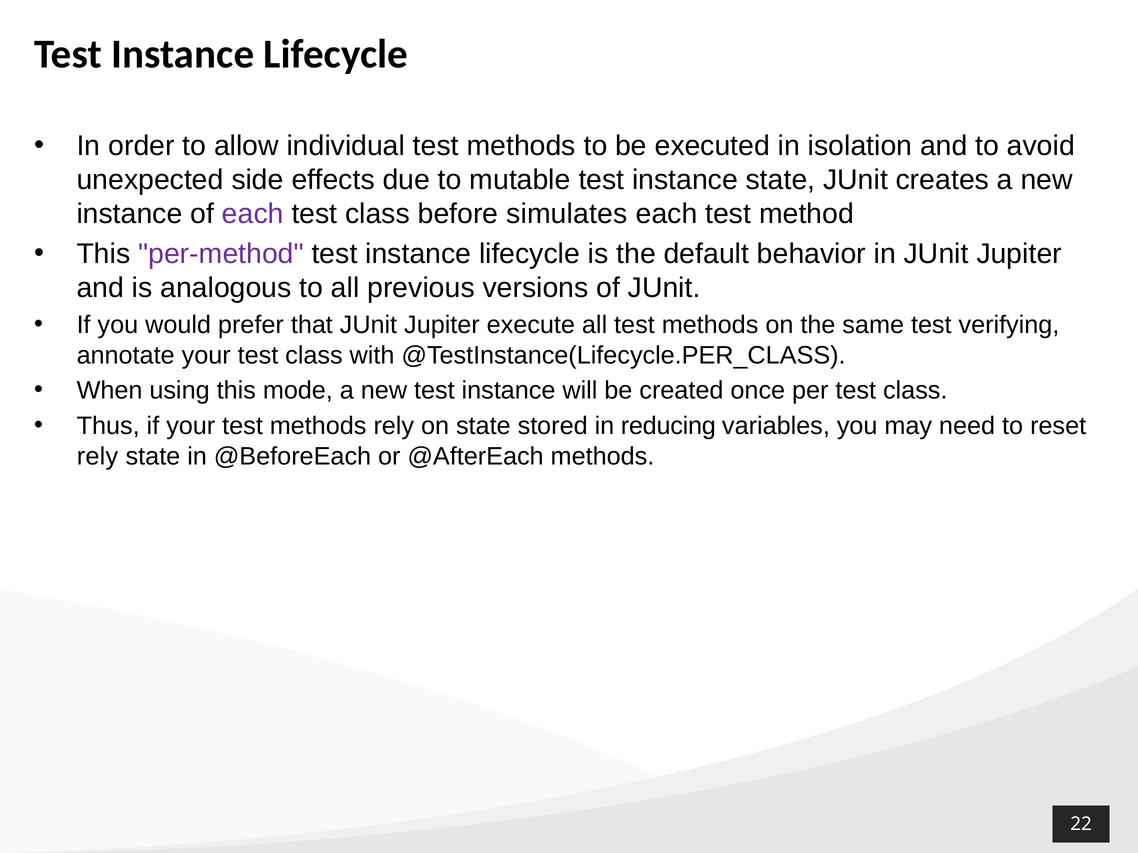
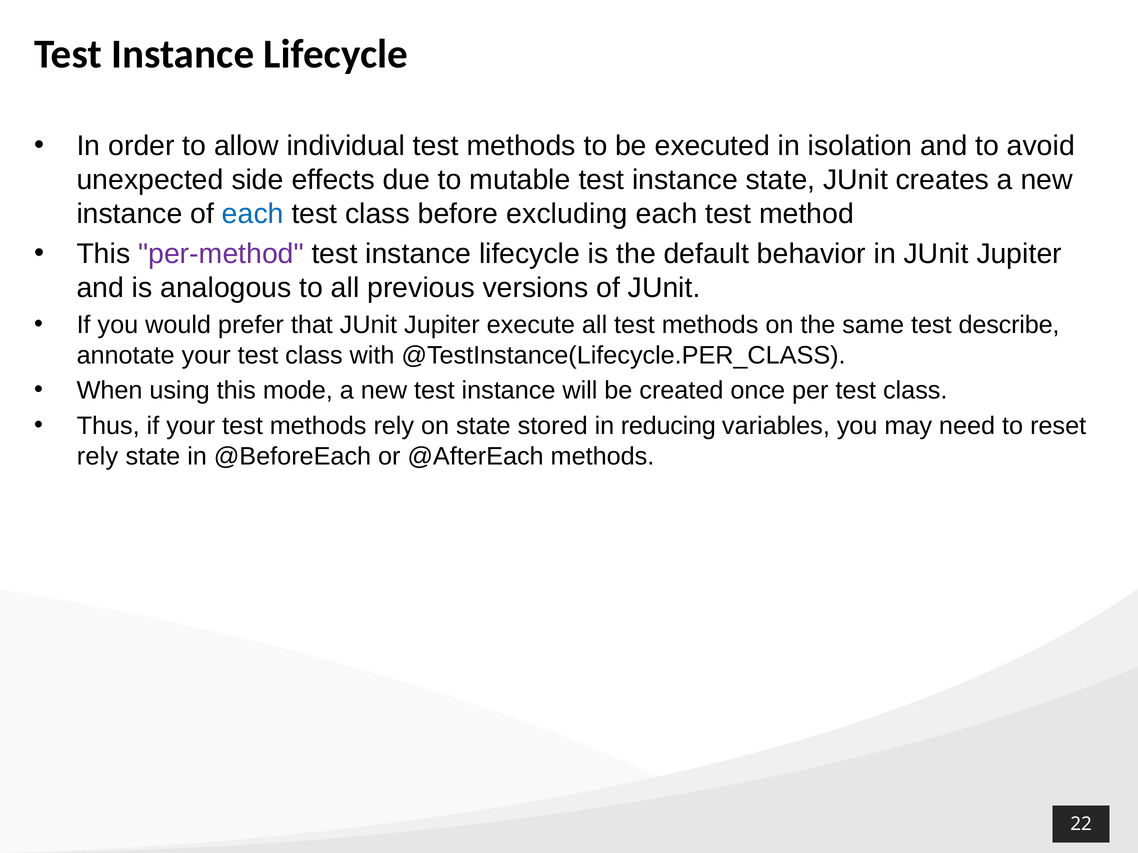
each colour: purple -> blue (253, 214)
simulates: simulates -> excluding (567, 214)
verifying: verifying -> describe (1009, 325)
